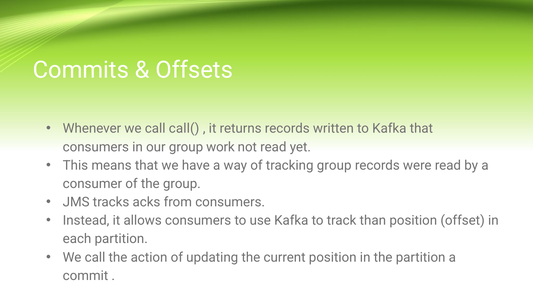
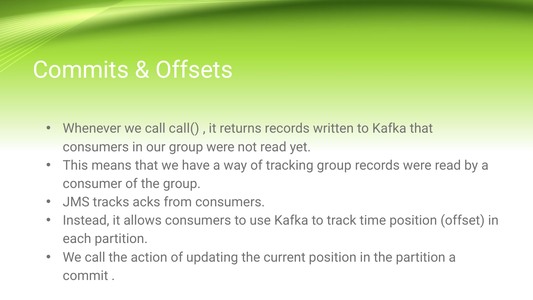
group work: work -> were (220, 147)
than: than -> time (373, 220)
